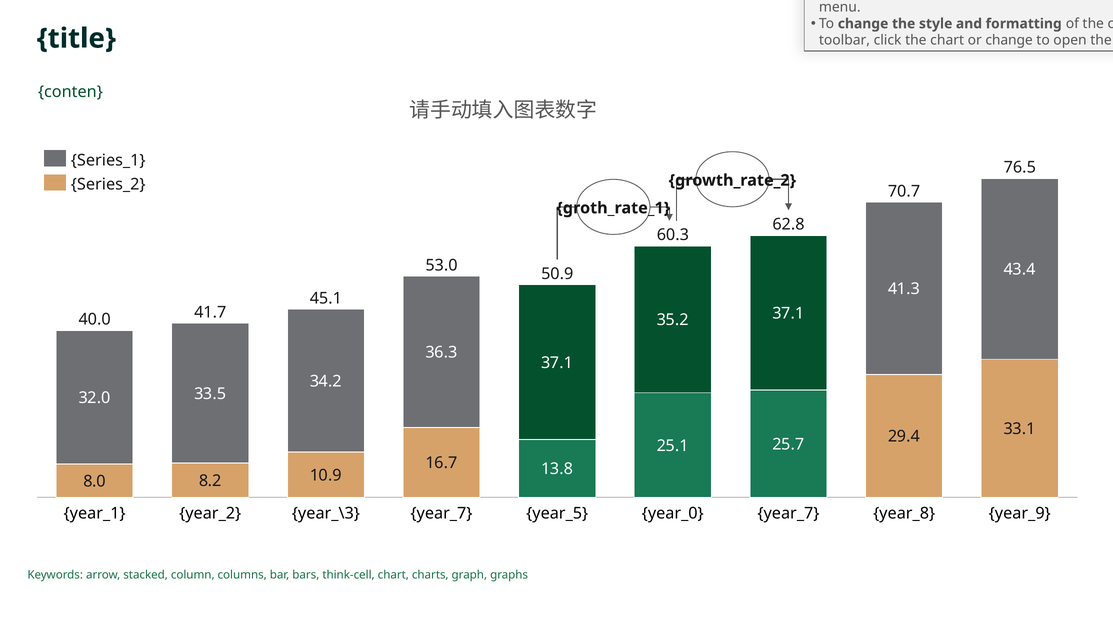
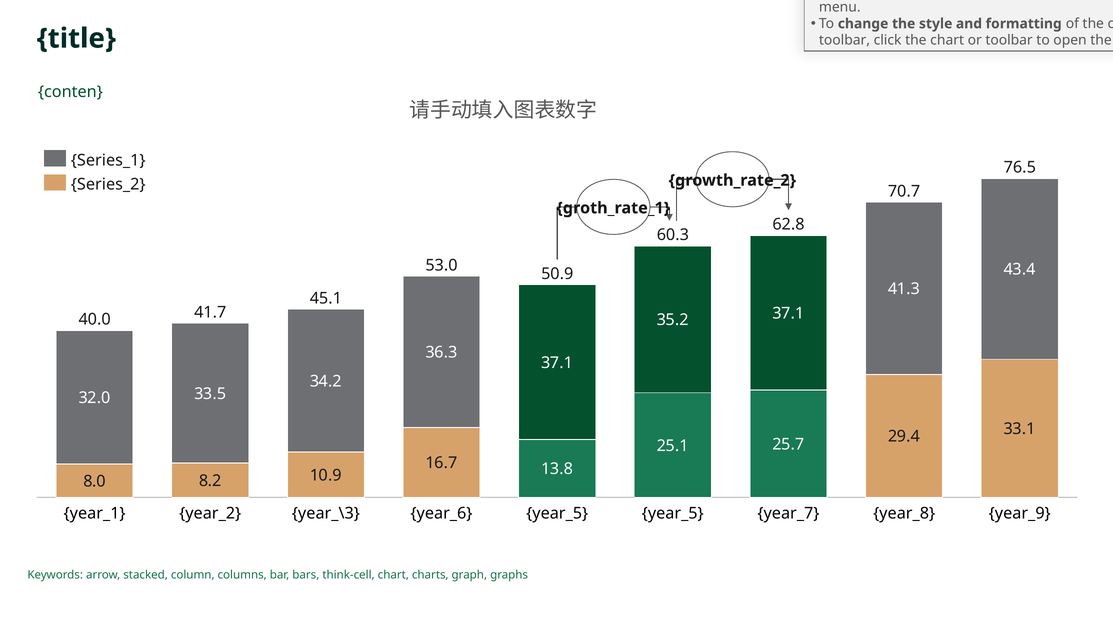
or change: change -> toolbar (1009, 40)
year_\3 year_7: year_7 -> year_6 (441, 514)
year_5 year_0: year_0 -> year_5 (673, 514)
